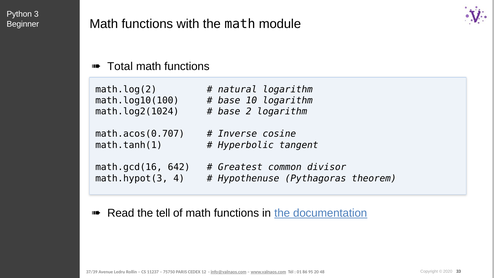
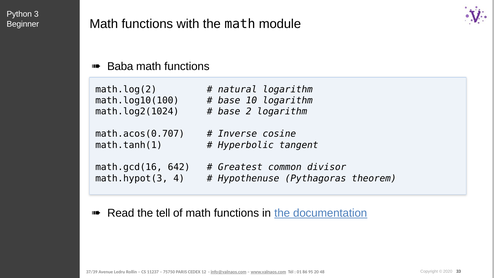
Total: Total -> Baba (120, 66)
